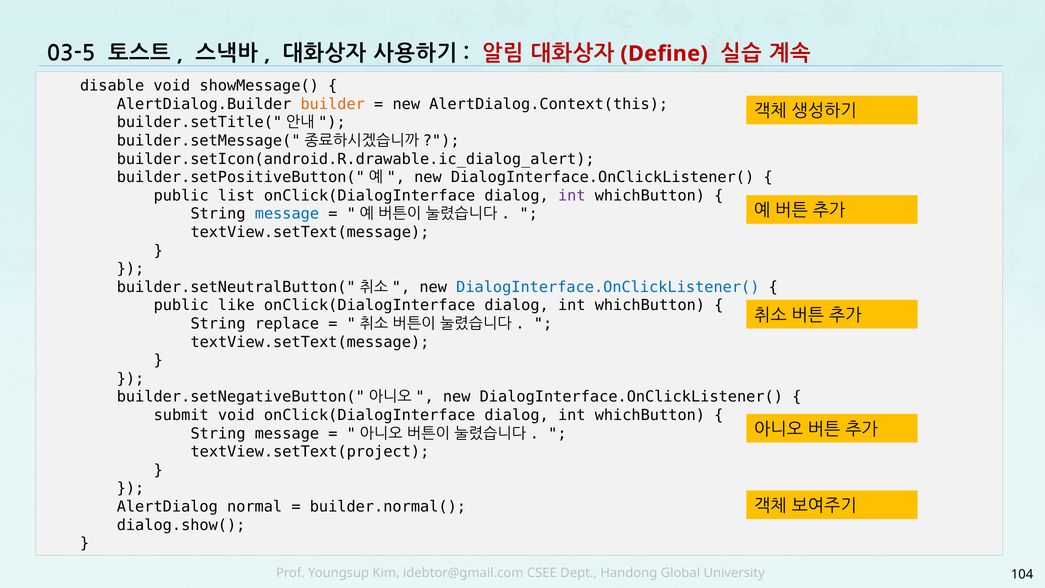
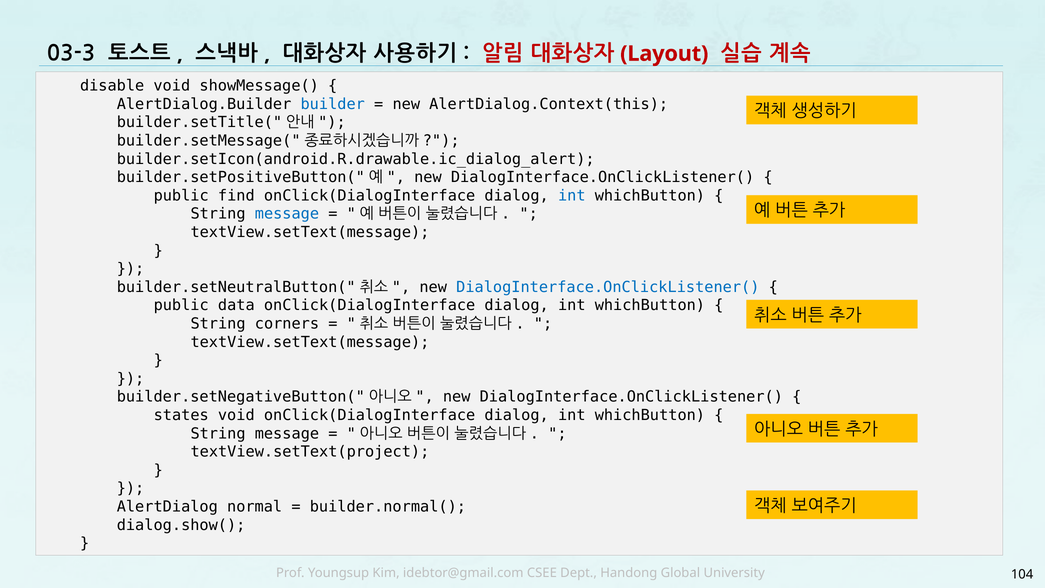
03-5: 03-5 -> 03-3 (71, 54)
Define: Define -> Layout (664, 54)
builder colour: orange -> blue (333, 104)
list: list -> find (236, 196)
int colour: purple -> blue (572, 196)
like: like -> data (236, 305)
replace: replace -> corners (287, 324)
submit: submit -> states (181, 415)
